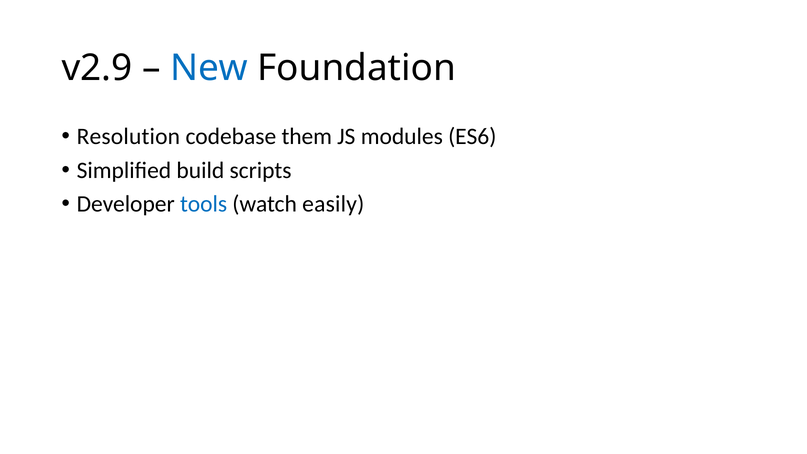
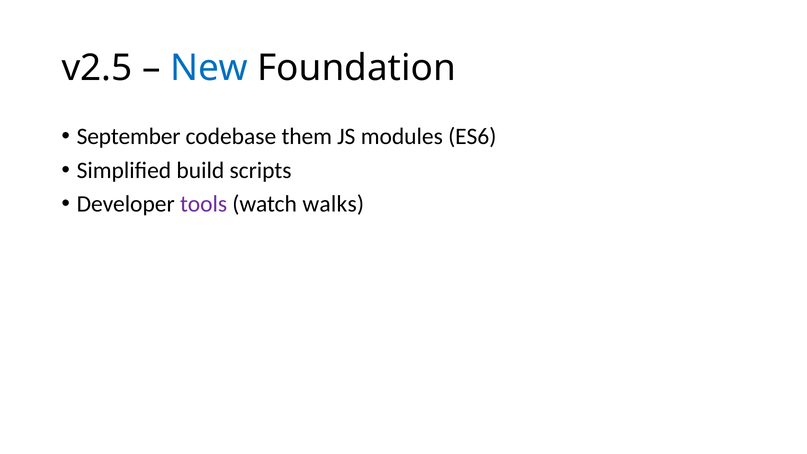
v2.9: v2.9 -> v2.5 (97, 68)
Resolution: Resolution -> September (129, 136)
tools colour: blue -> purple (204, 204)
easily: easily -> walks (333, 204)
